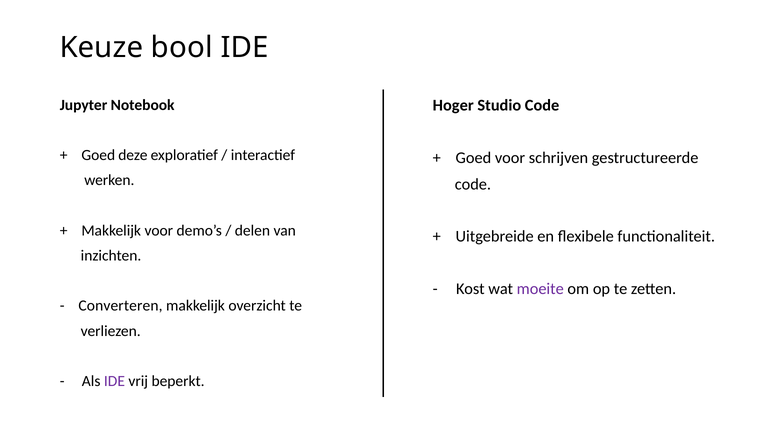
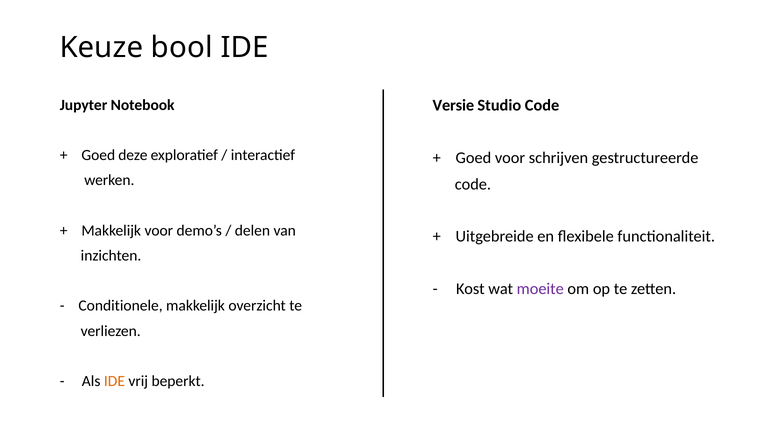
Hoger: Hoger -> Versie (453, 106)
Converteren: Converteren -> Conditionele (121, 306)
IDE colour: purple -> orange (114, 381)
